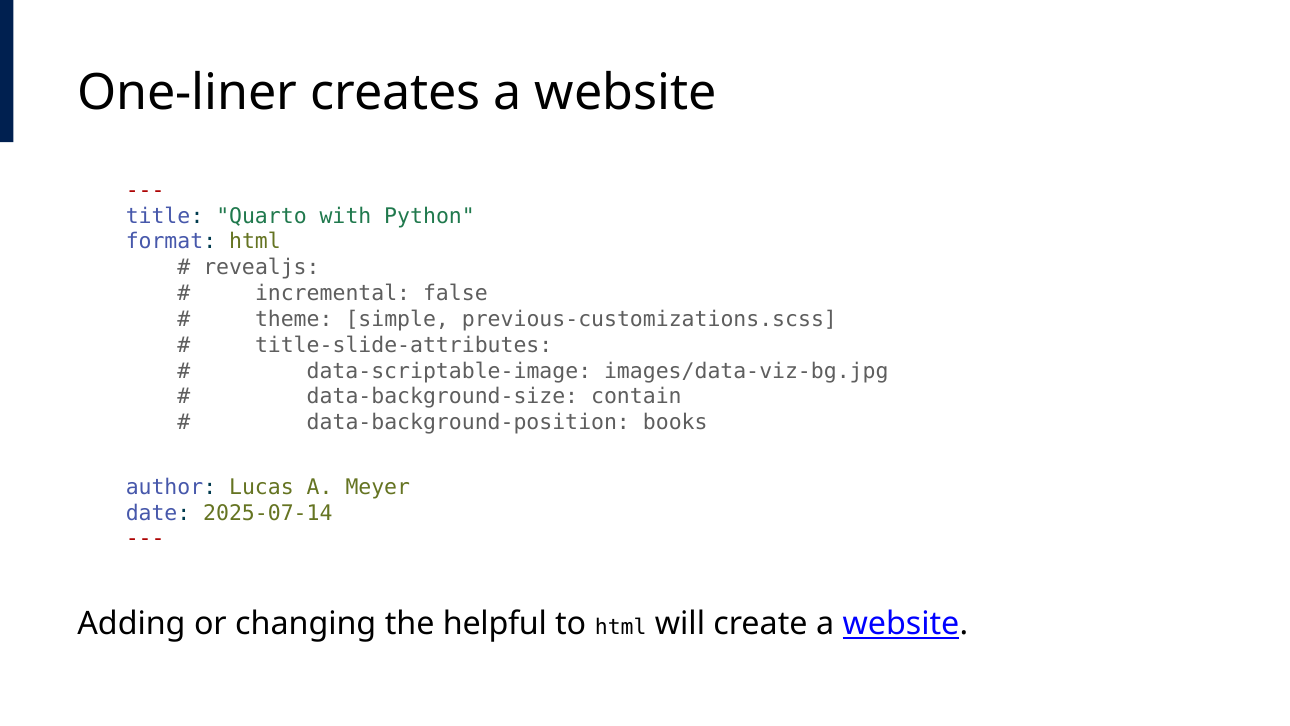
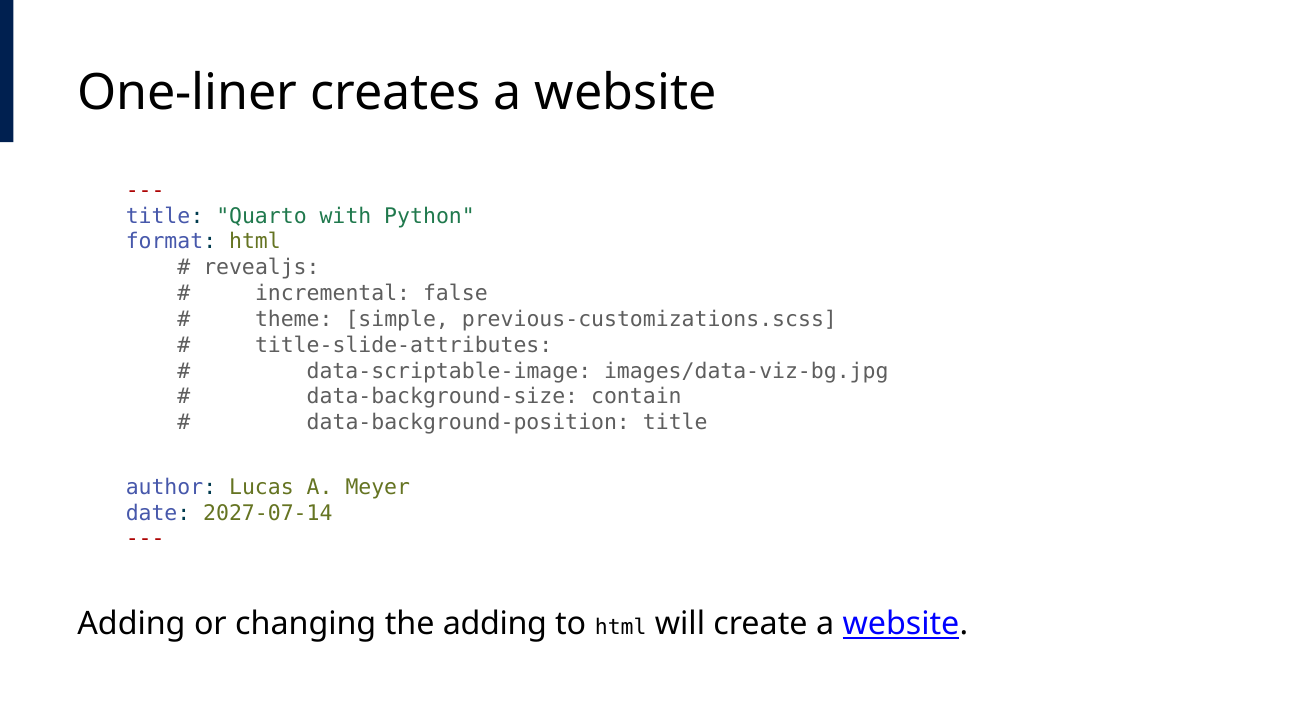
data-background-position books: books -> title (675, 422)
2025-07-14: 2025-07-14 -> 2027-07-14 (268, 513)
the helpful: helpful -> adding (495, 623)
